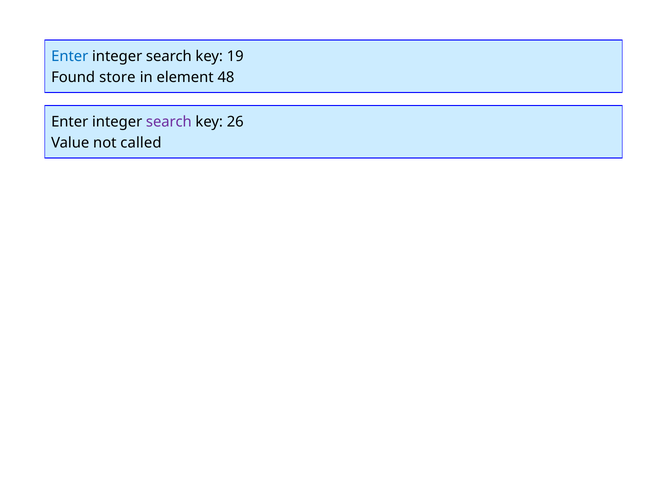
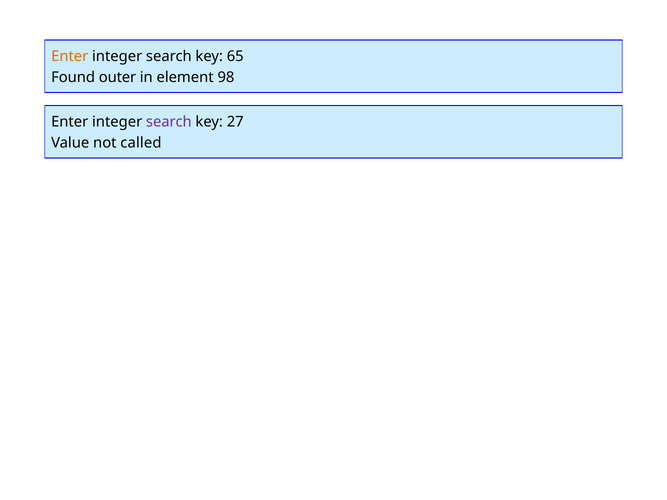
Enter colour: blue -> orange (70, 57)
19: 19 -> 65 (235, 57)
store: store -> outer (118, 77)
48: 48 -> 98 (226, 77)
26: 26 -> 27 (235, 122)
